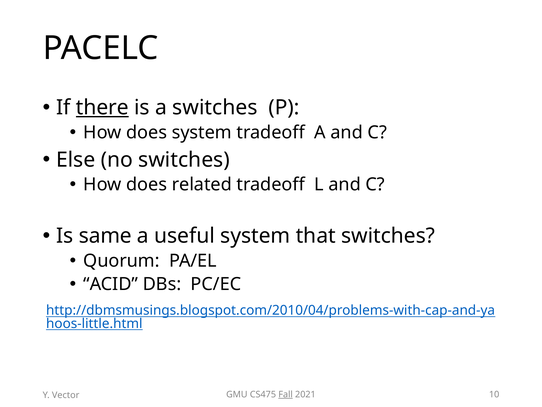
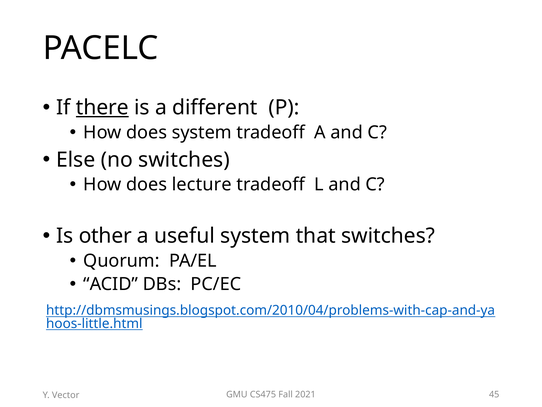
a switches: switches -> different (215, 107)
related: related -> lecture (202, 184)
same: same -> other (105, 236)
Fall underline: present -> none (286, 394)
10: 10 -> 45 (494, 394)
